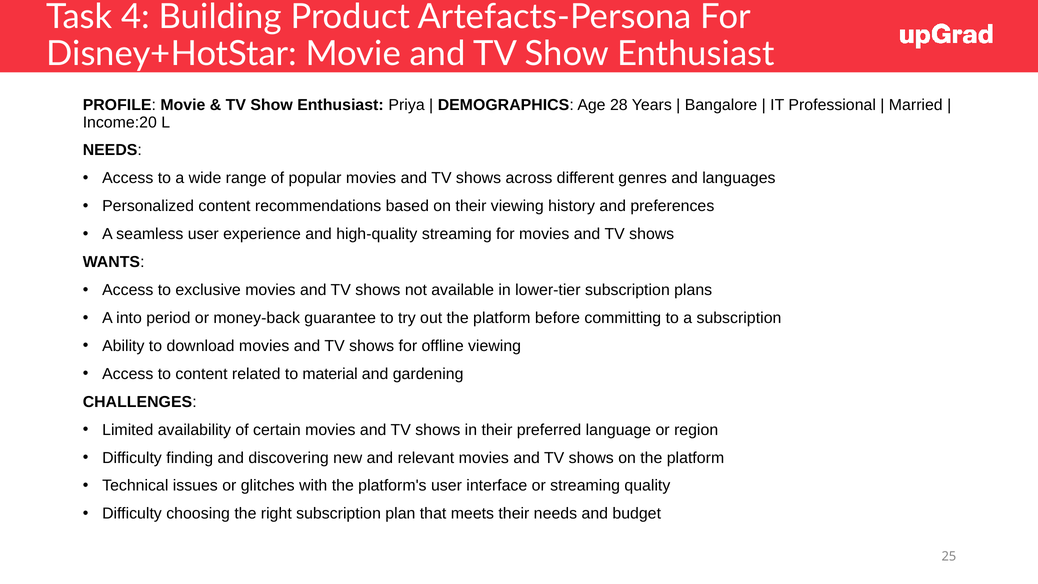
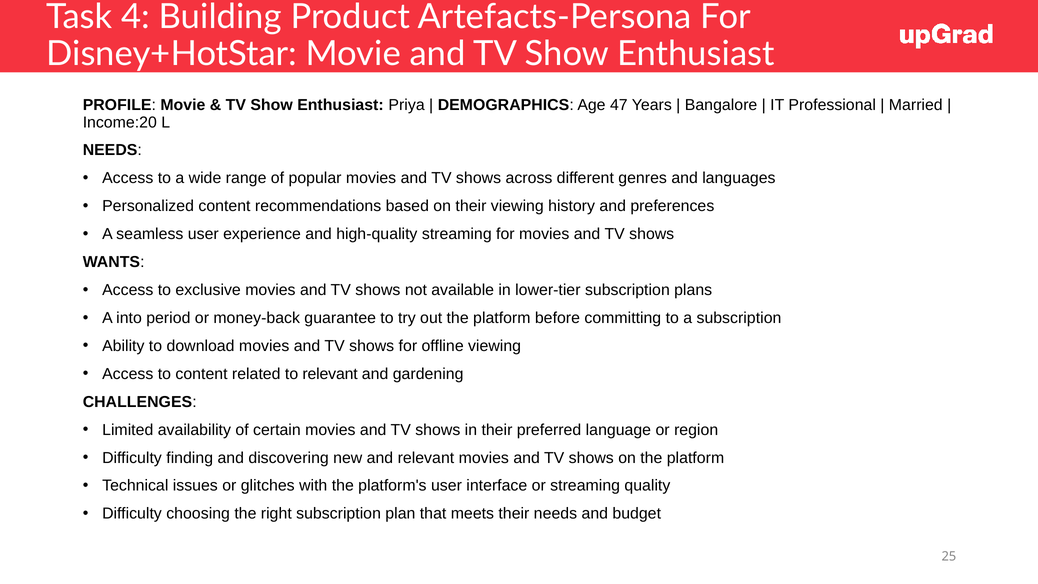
28: 28 -> 47 (619, 105)
to material: material -> relevant (330, 374)
